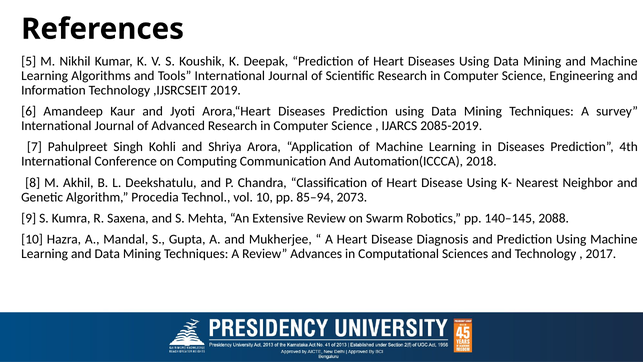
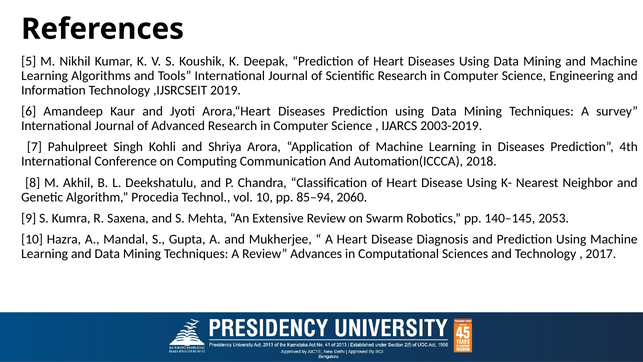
2085-2019: 2085-2019 -> 2003-2019 (451, 126)
2073: 2073 -> 2060 (352, 197)
2088: 2088 -> 2053 (554, 218)
